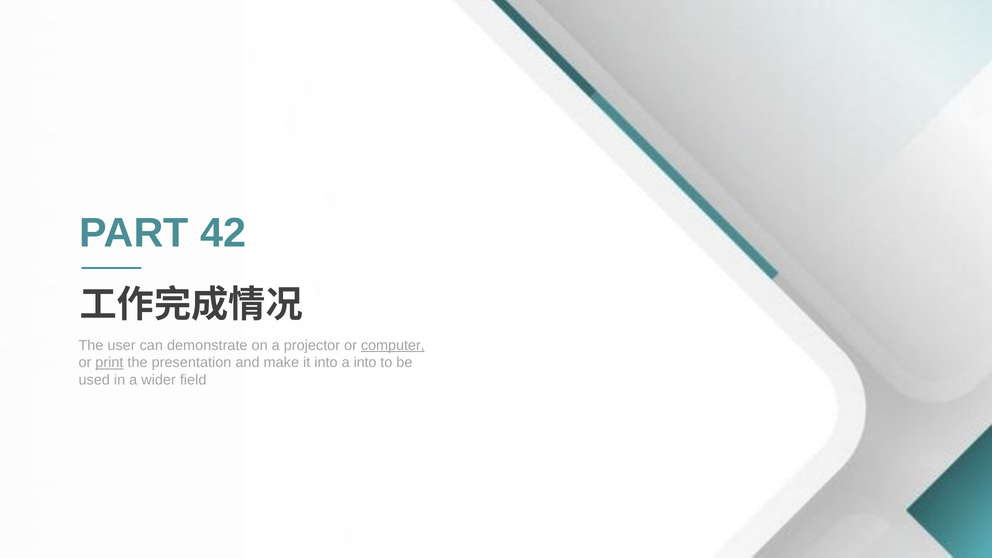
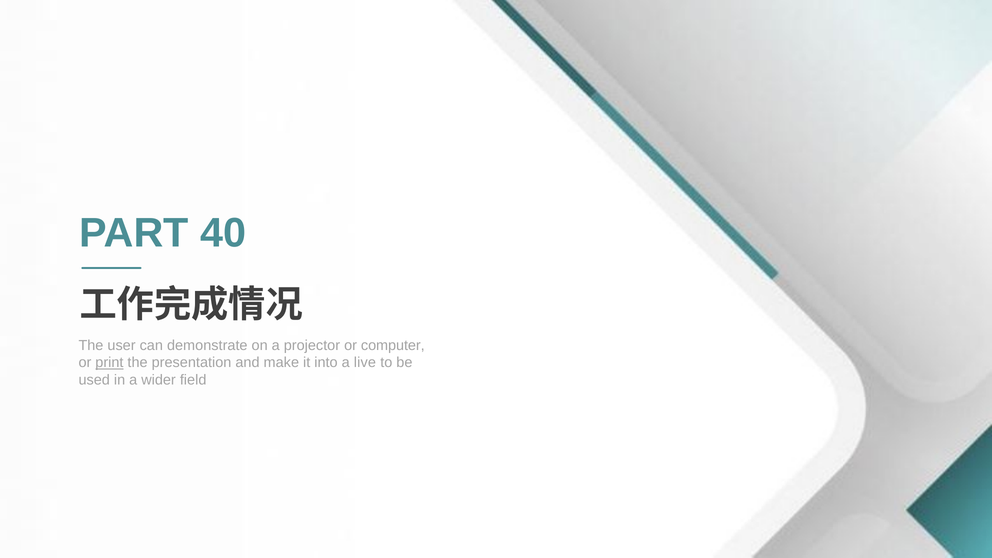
42: 42 -> 40 (223, 233)
computer underline: present -> none (393, 345)
a into: into -> live (365, 363)
